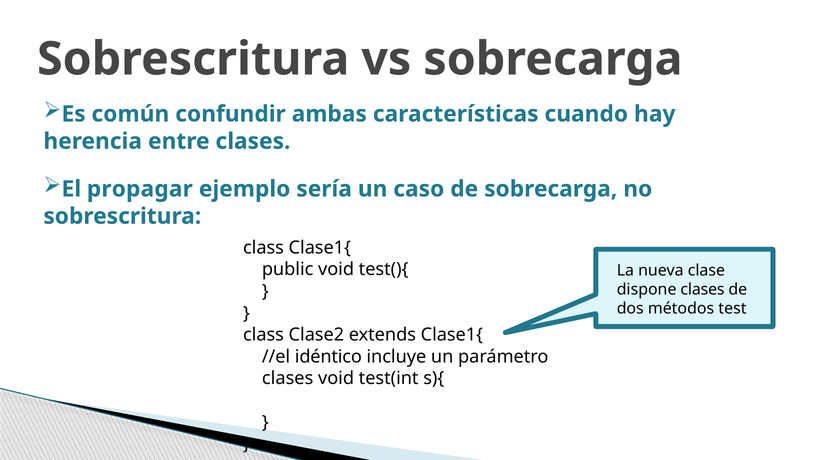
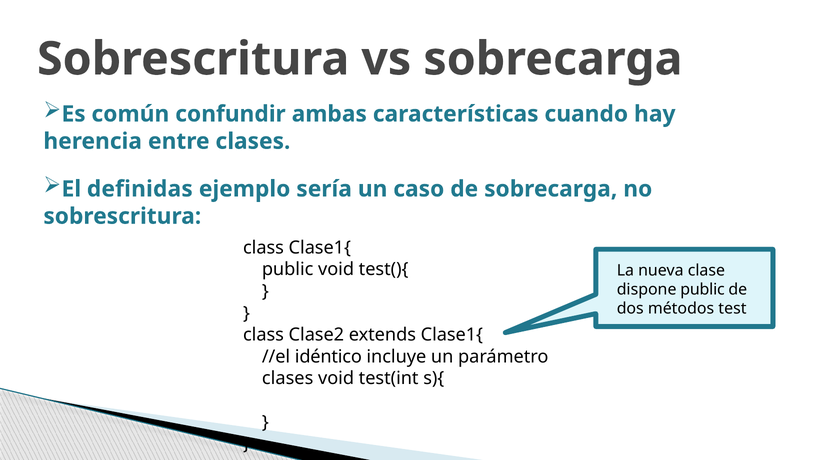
propagar: propagar -> definidas (140, 189)
dispone clases: clases -> public (703, 290)
